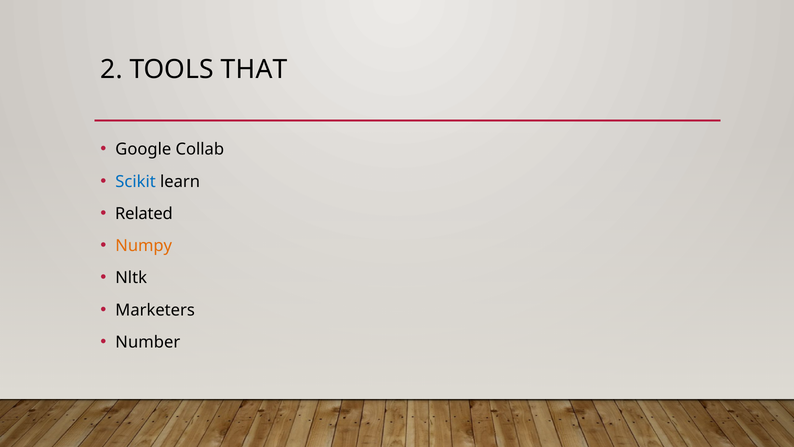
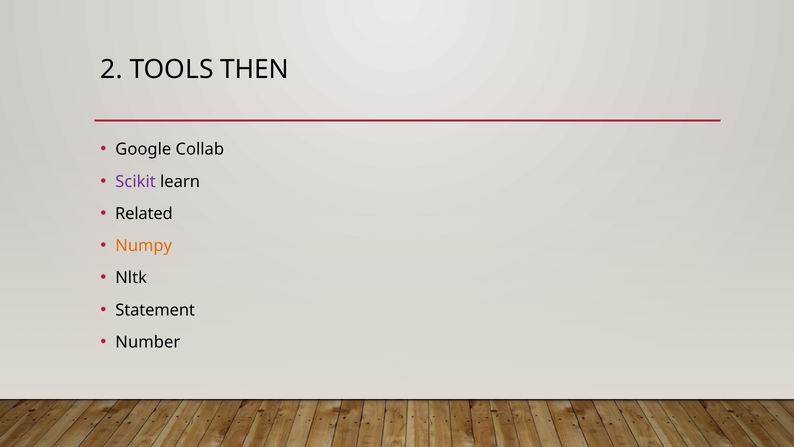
THAT: THAT -> THEN (255, 70)
Scikit colour: blue -> purple (136, 181)
Marketers: Marketers -> Statement (155, 310)
